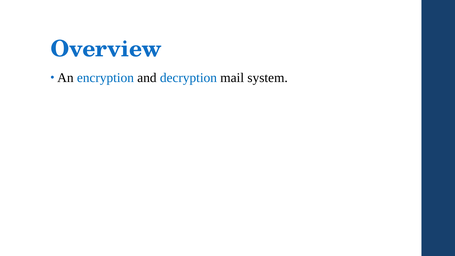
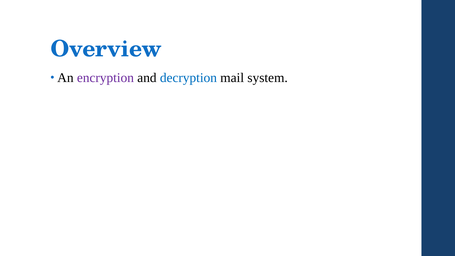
encryption colour: blue -> purple (105, 78)
